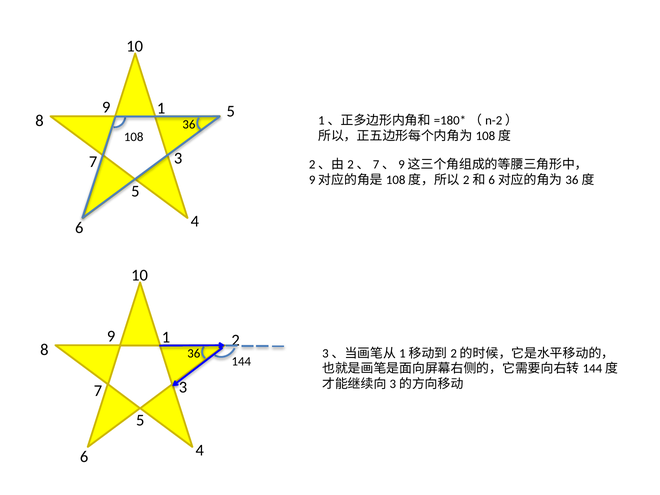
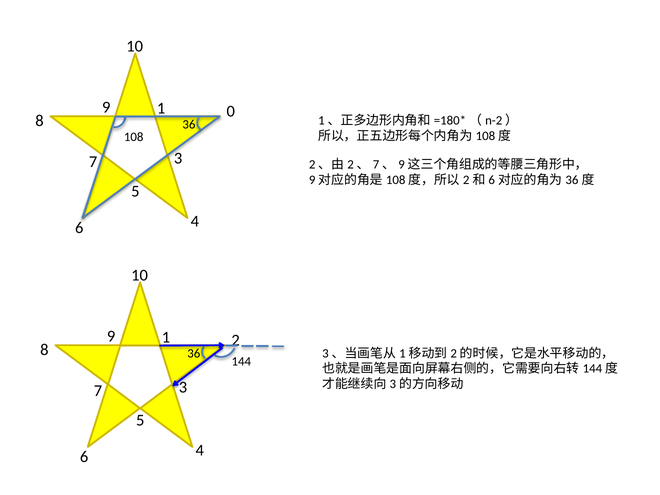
5: 5 -> 0 (231, 111)
